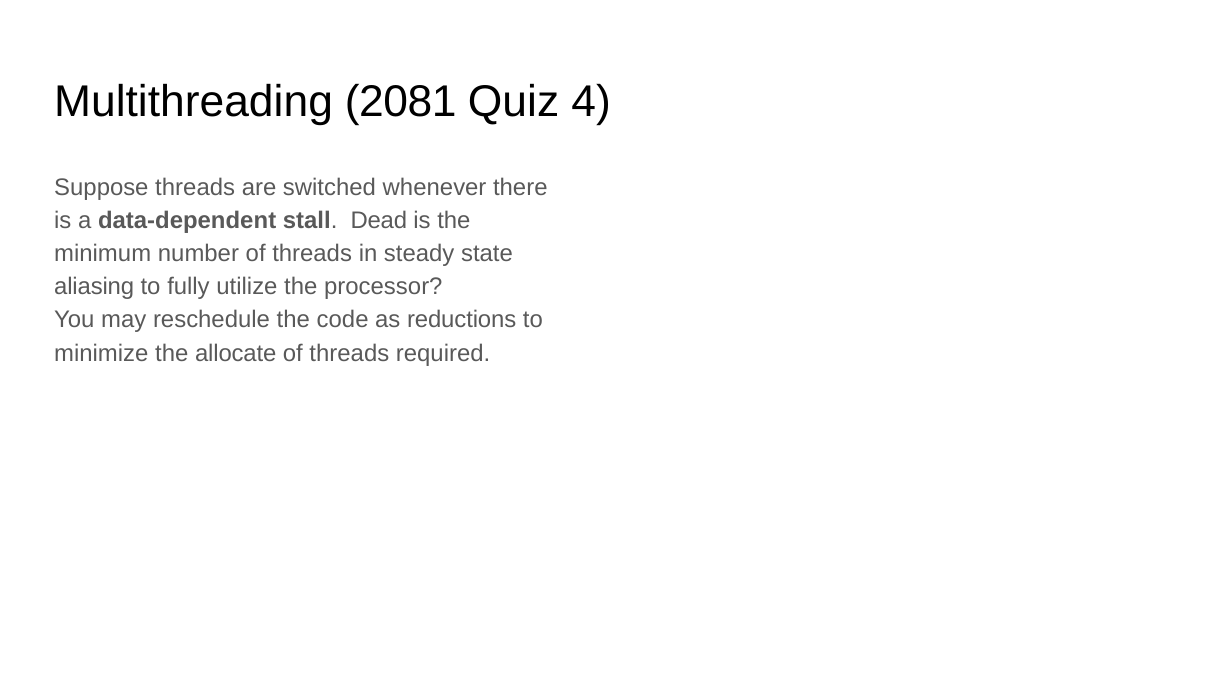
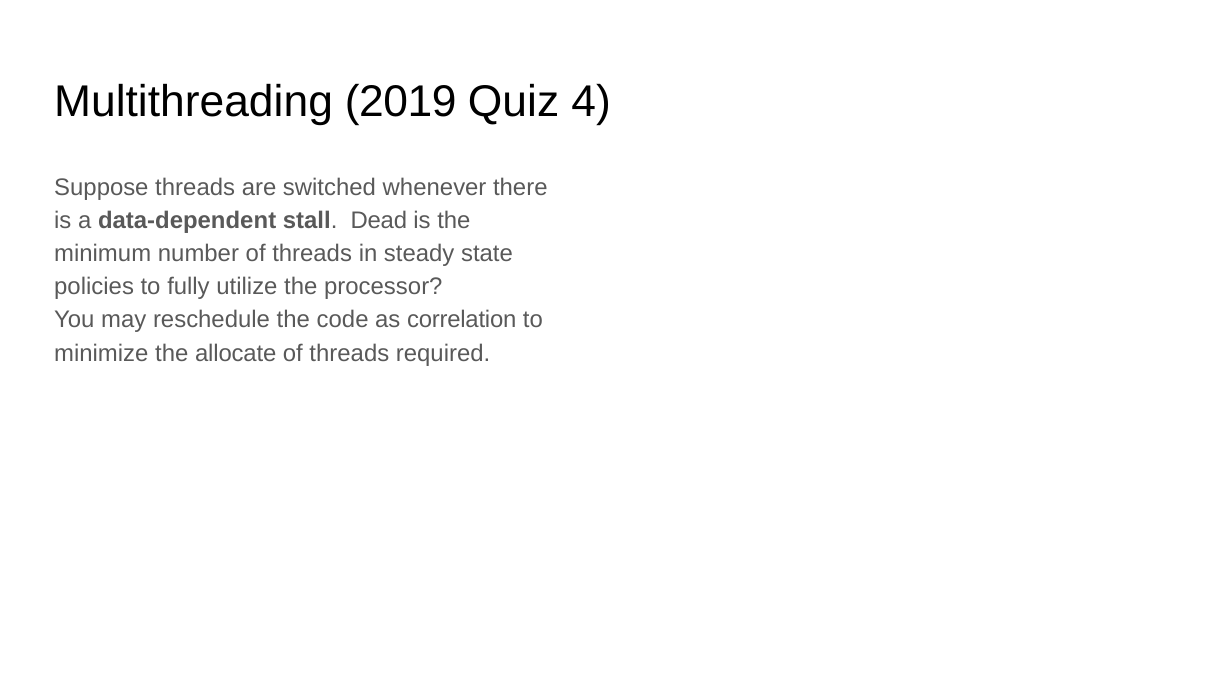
2081: 2081 -> 2019 (401, 102)
aliasing: aliasing -> policies (94, 287)
reductions: reductions -> correlation (462, 320)
